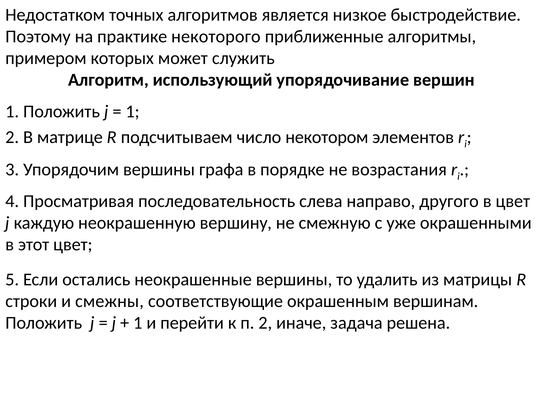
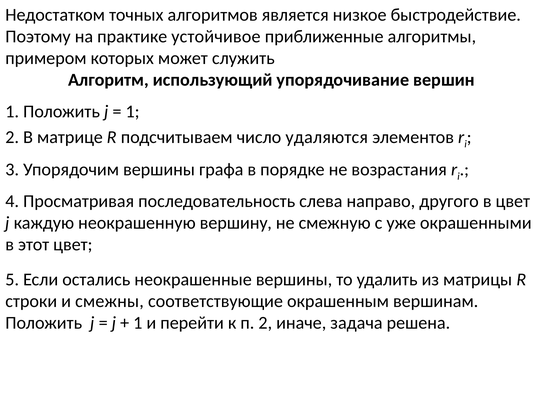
некоторого: некоторого -> устойчивое (216, 37)
некотором: некотором -> удаляются (327, 137)
